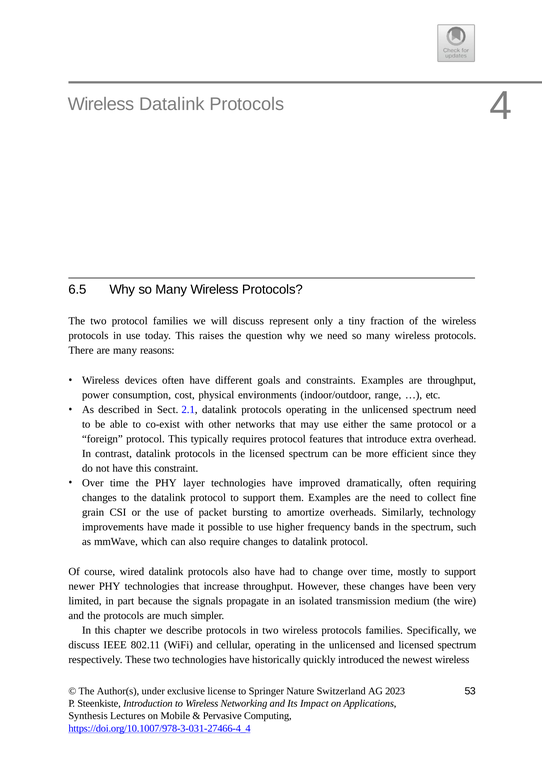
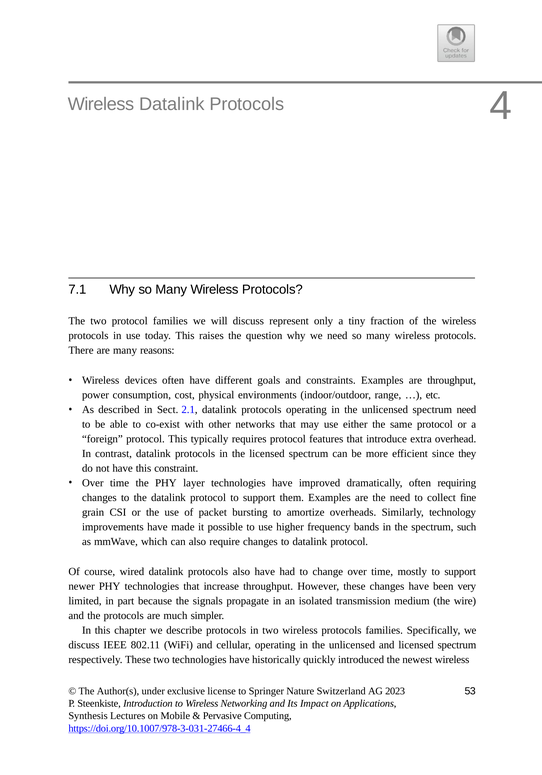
6.5: 6.5 -> 7.1 (77, 290)
